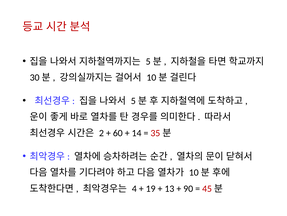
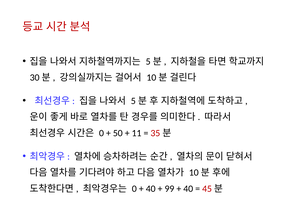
2: 2 -> 0 (101, 133)
60: 60 -> 50 (118, 133)
14: 14 -> 11 (137, 133)
4: 4 -> 0 (134, 188)
19: 19 -> 40 (151, 188)
13: 13 -> 99 (169, 188)
90: 90 -> 40 (188, 188)
